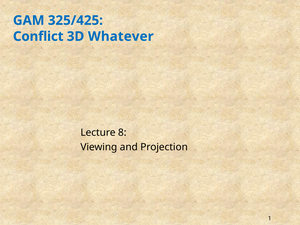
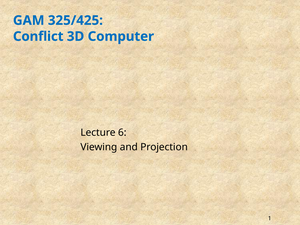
Whatever: Whatever -> Computer (121, 36)
8: 8 -> 6 (122, 133)
